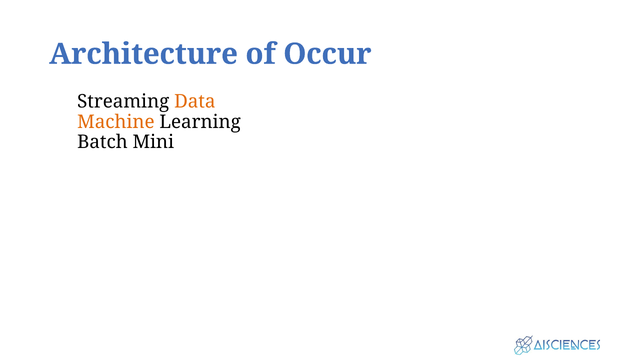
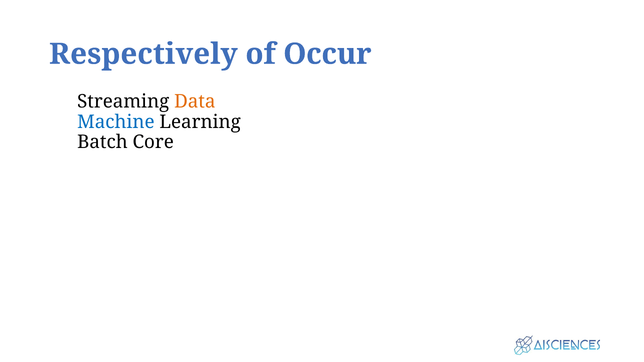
Architecture: Architecture -> Respectively (143, 54)
Machine colour: orange -> blue (116, 122)
Mini: Mini -> Core (153, 142)
